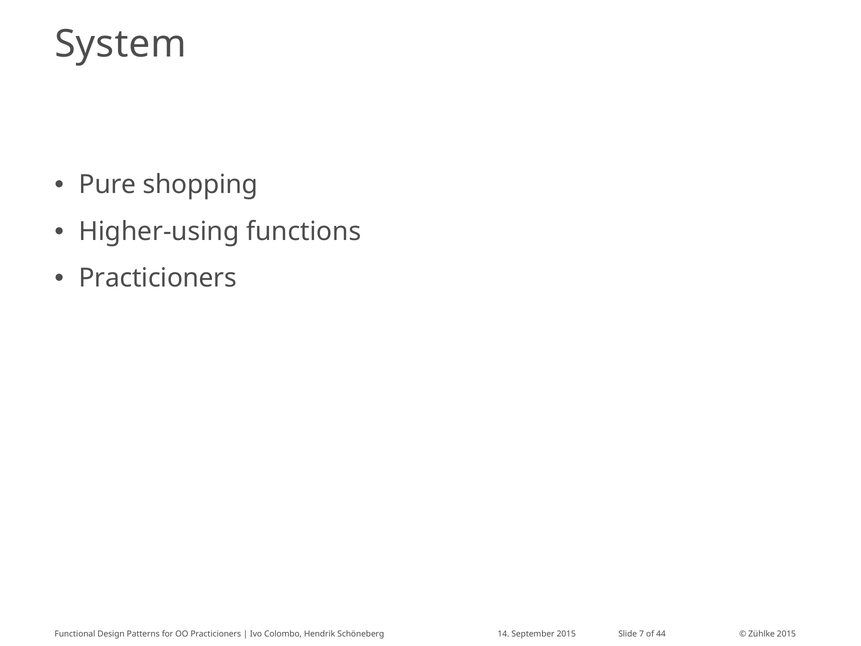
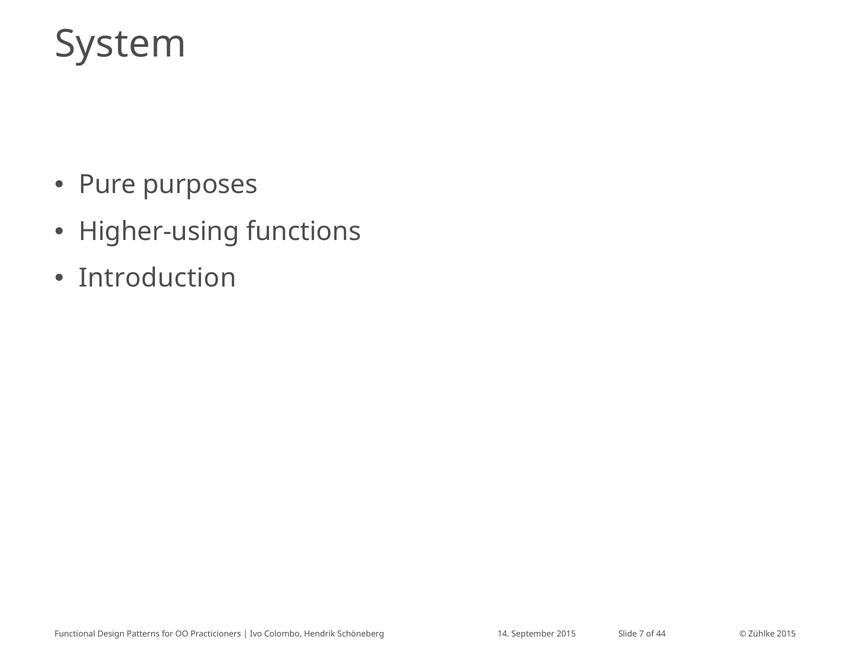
shopping: shopping -> purposes (200, 185)
Practicioners: Practicioners -> Introduction (158, 278)
